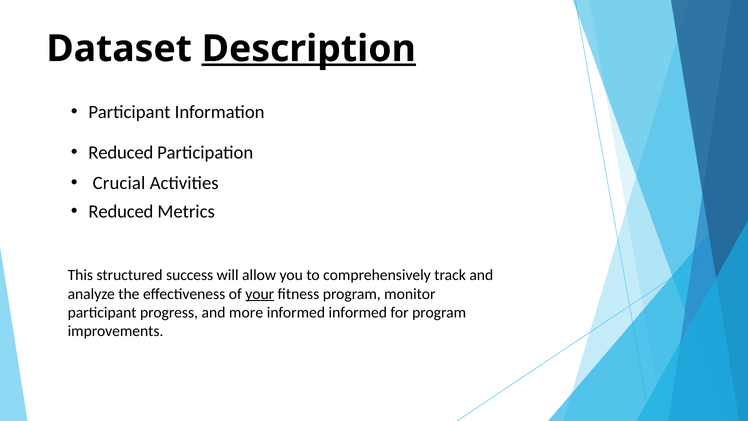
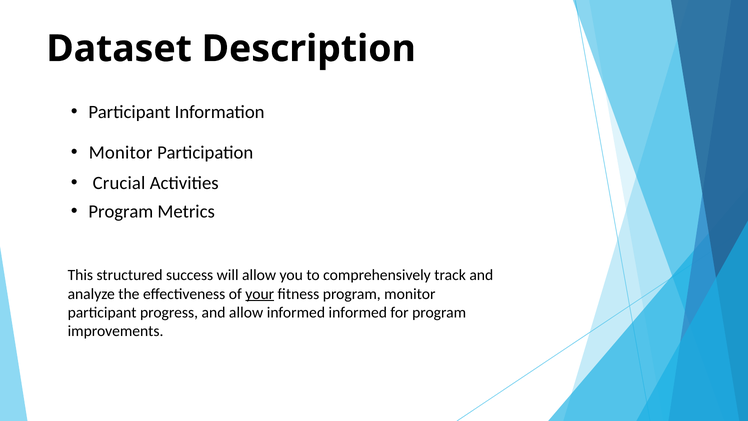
Description underline: present -> none (309, 49)
Reduced: Reduced -> Monitor (121, 153)
Reduced: Reduced -> Program (121, 211)
and more: more -> allow (246, 312)
